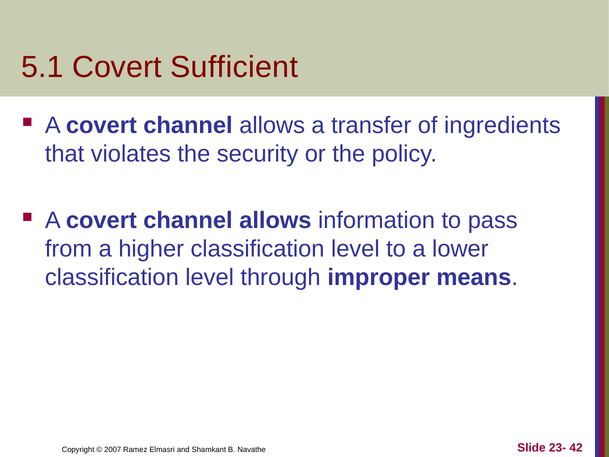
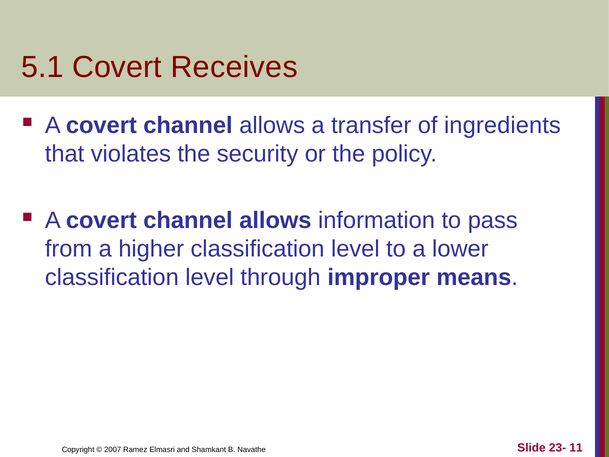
Sufficient: Sufficient -> Receives (234, 67)
42: 42 -> 11 (576, 447)
